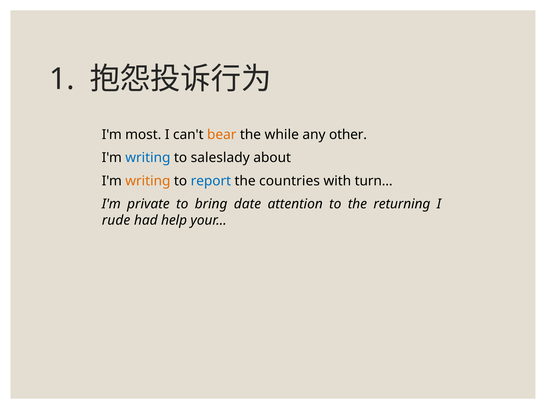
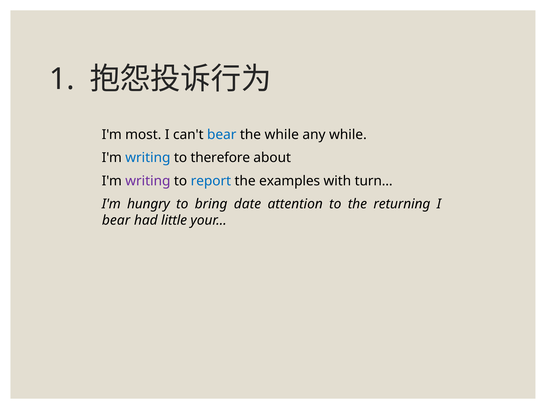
bear colour: orange -> blue (222, 135)
any other: other -> while (348, 135)
saleslady: saleslady -> therefore (220, 158)
writing colour: orange -> purple (148, 181)
countries: countries -> examples (290, 181)
private: private -> hungry (148, 204)
rude: rude -> bear (116, 221)
help: help -> little (174, 221)
